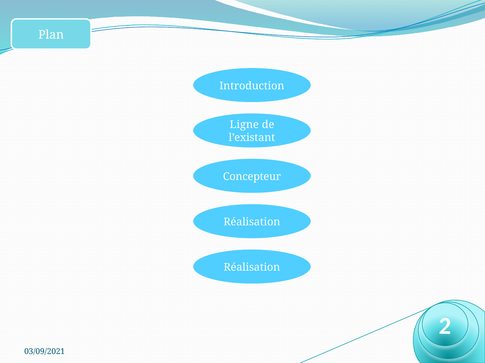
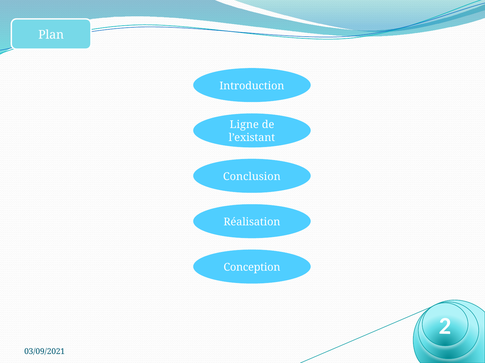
Concepteur: Concepteur -> Conclusion (252, 177)
Réalisation: Réalisation -> Conception (252, 268)
